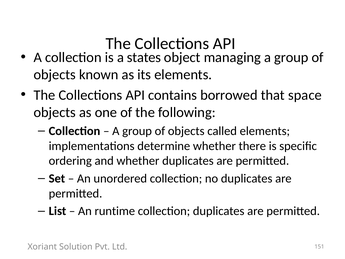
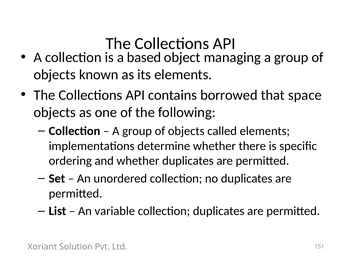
states: states -> based (144, 57)
runtime: runtime -> variable (115, 211)
